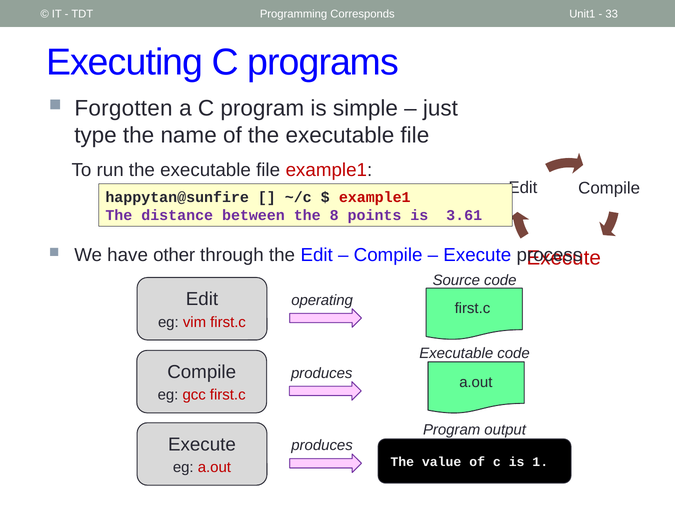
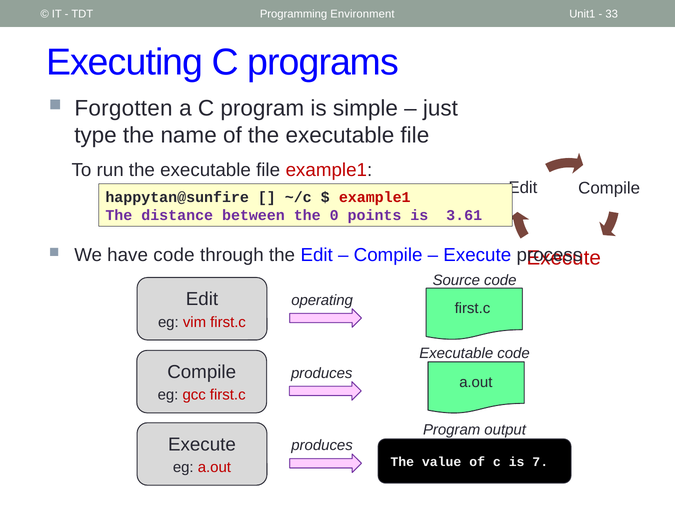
Corresponds: Corresponds -> Environment (362, 14)
8: 8 -> 0 (334, 215)
have other: other -> code (174, 255)
1: 1 -> 7 (540, 462)
